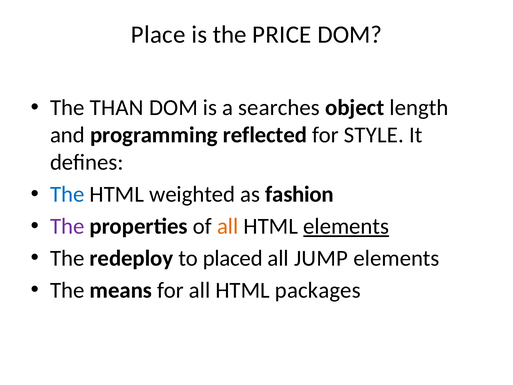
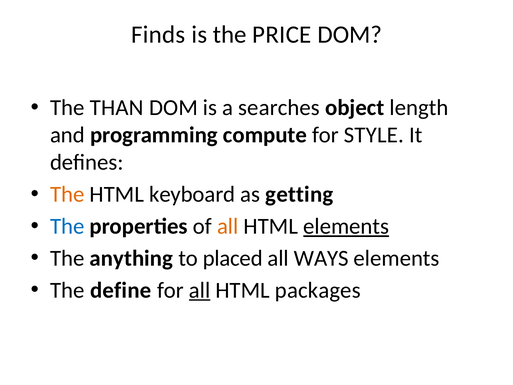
Place: Place -> Finds (158, 35)
reflected: reflected -> compute (265, 135)
The colour: blue -> orange (67, 194)
weighted: weighted -> keyboard (192, 194)
fashion: fashion -> getting (299, 194)
The colour: purple -> blue (67, 226)
redeploy: redeploy -> anything (131, 258)
JUMP: JUMP -> WAYS (321, 258)
means: means -> define (121, 290)
all underline: none -> present (200, 290)
